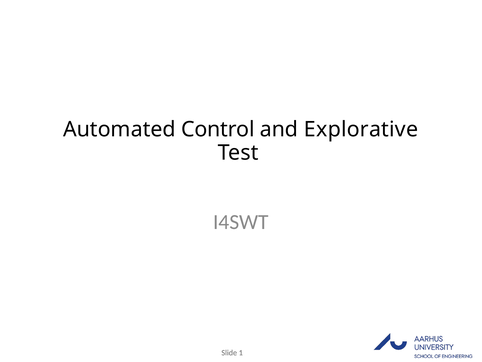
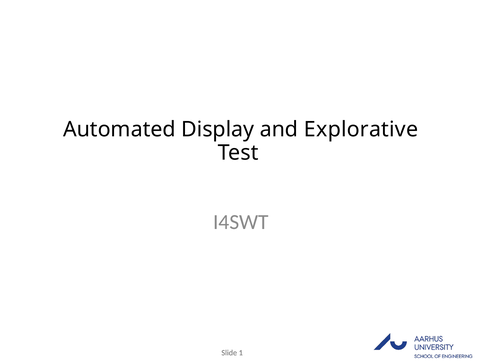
Control: Control -> Display (218, 129)
